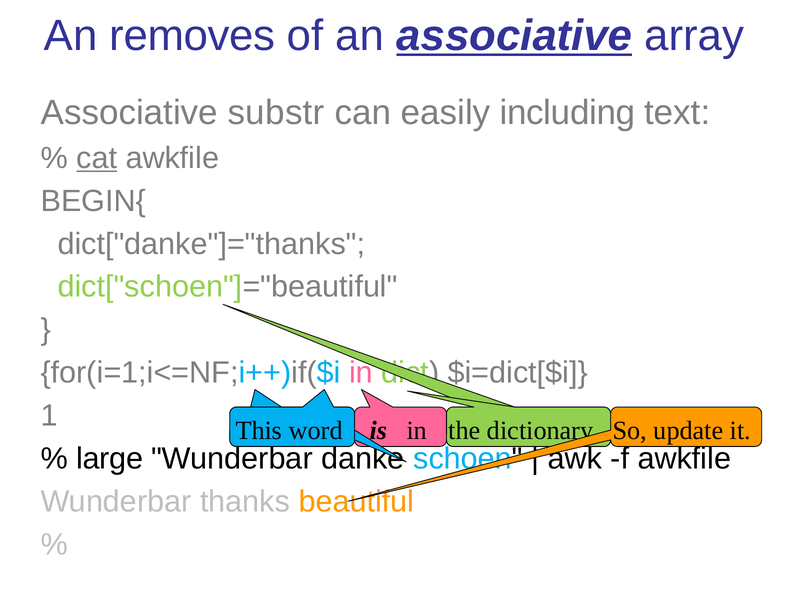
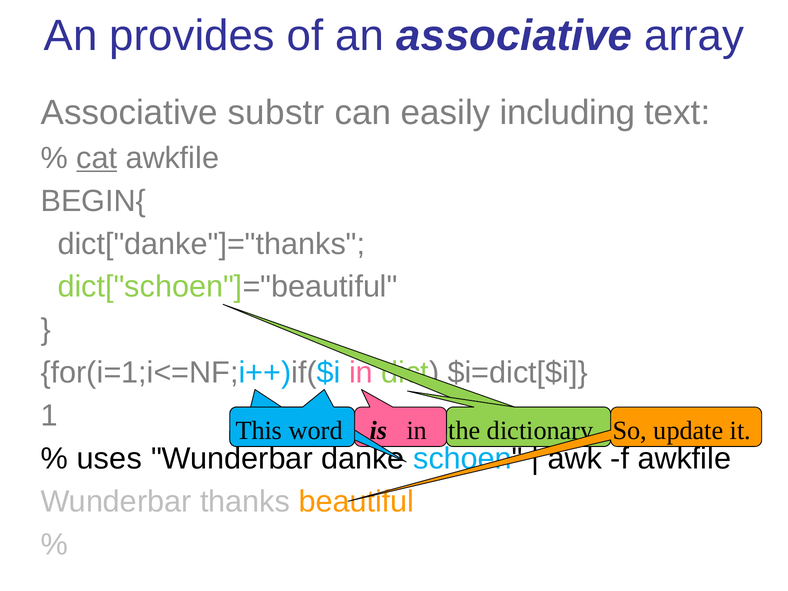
removes: removes -> provides (192, 36)
associative underline: present -> none (514, 36)
large: large -> uses (109, 459)
